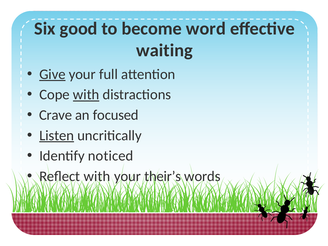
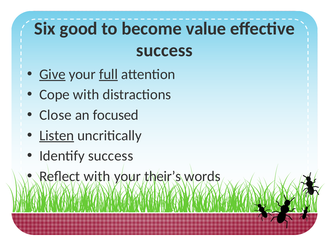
word: word -> value (206, 29)
waiting: waiting -> success (164, 50)
full underline: none -> present (108, 74)
with underline: present -> none (86, 95)
Crave: Crave -> Close (55, 115)
Identify noticed: noticed -> success (111, 156)
